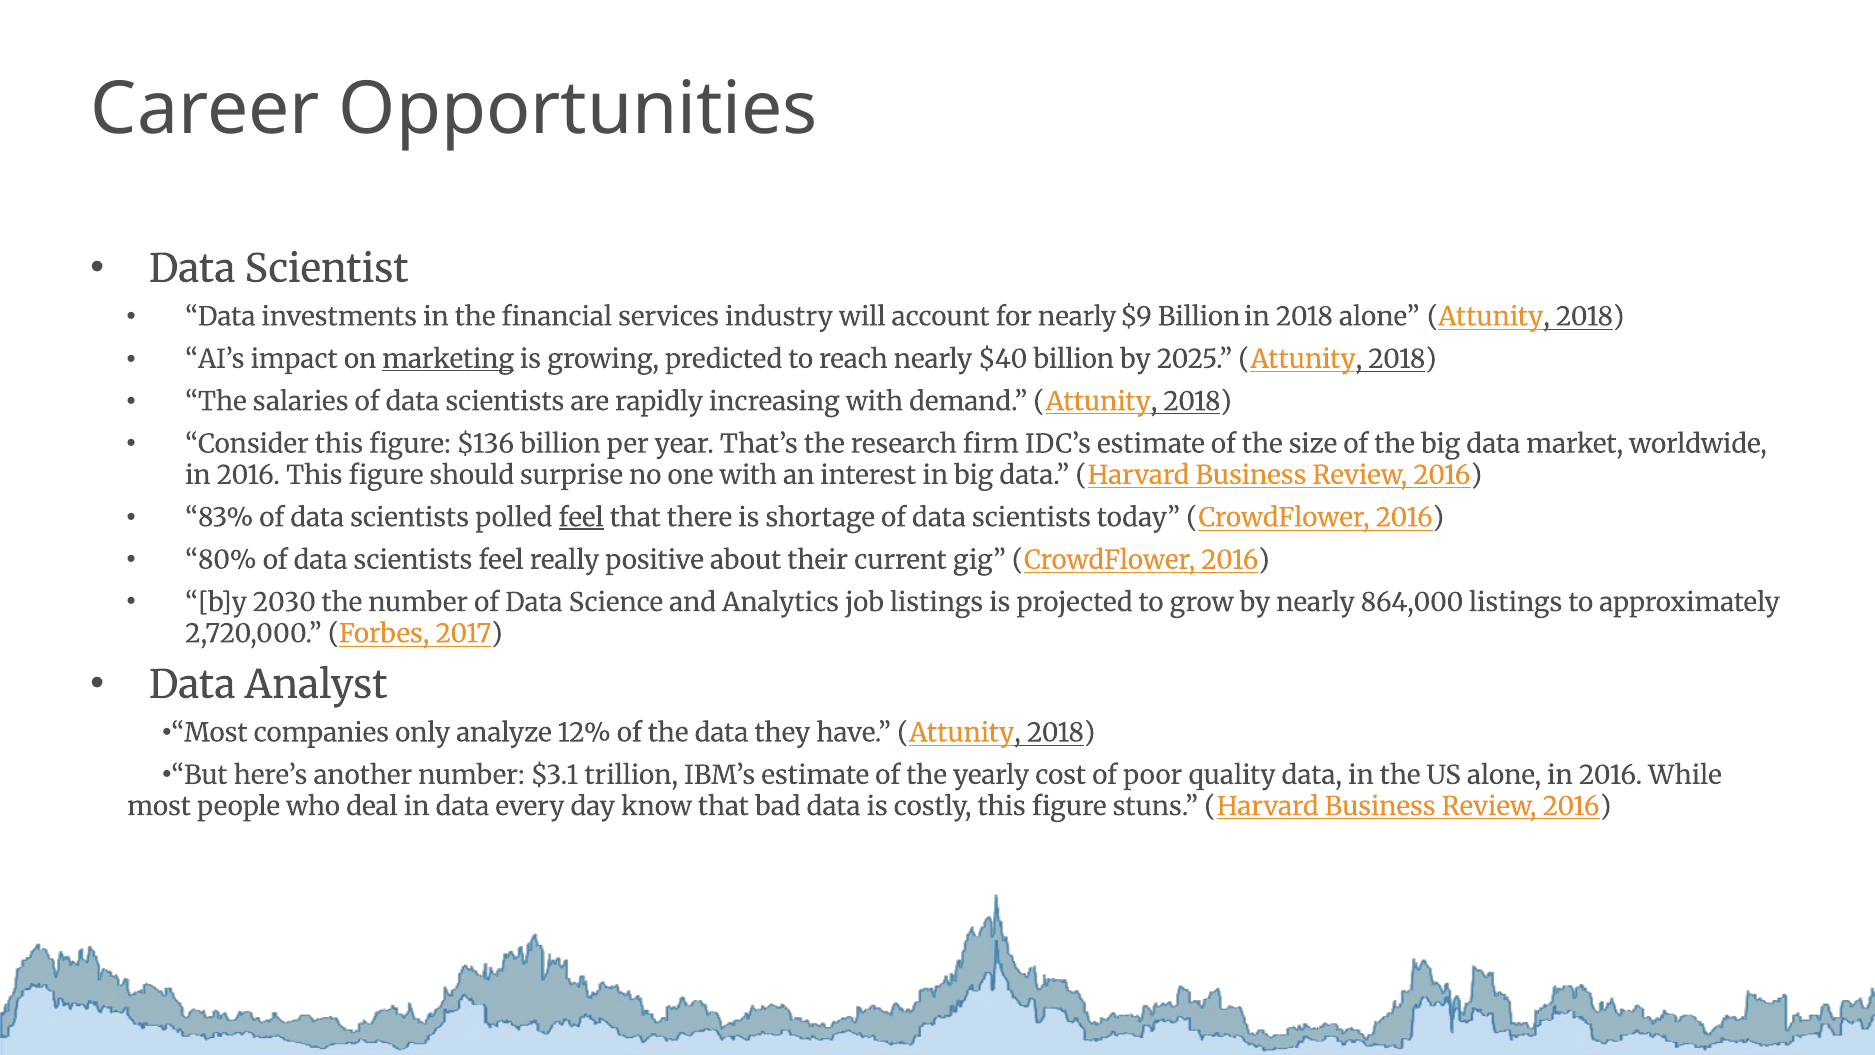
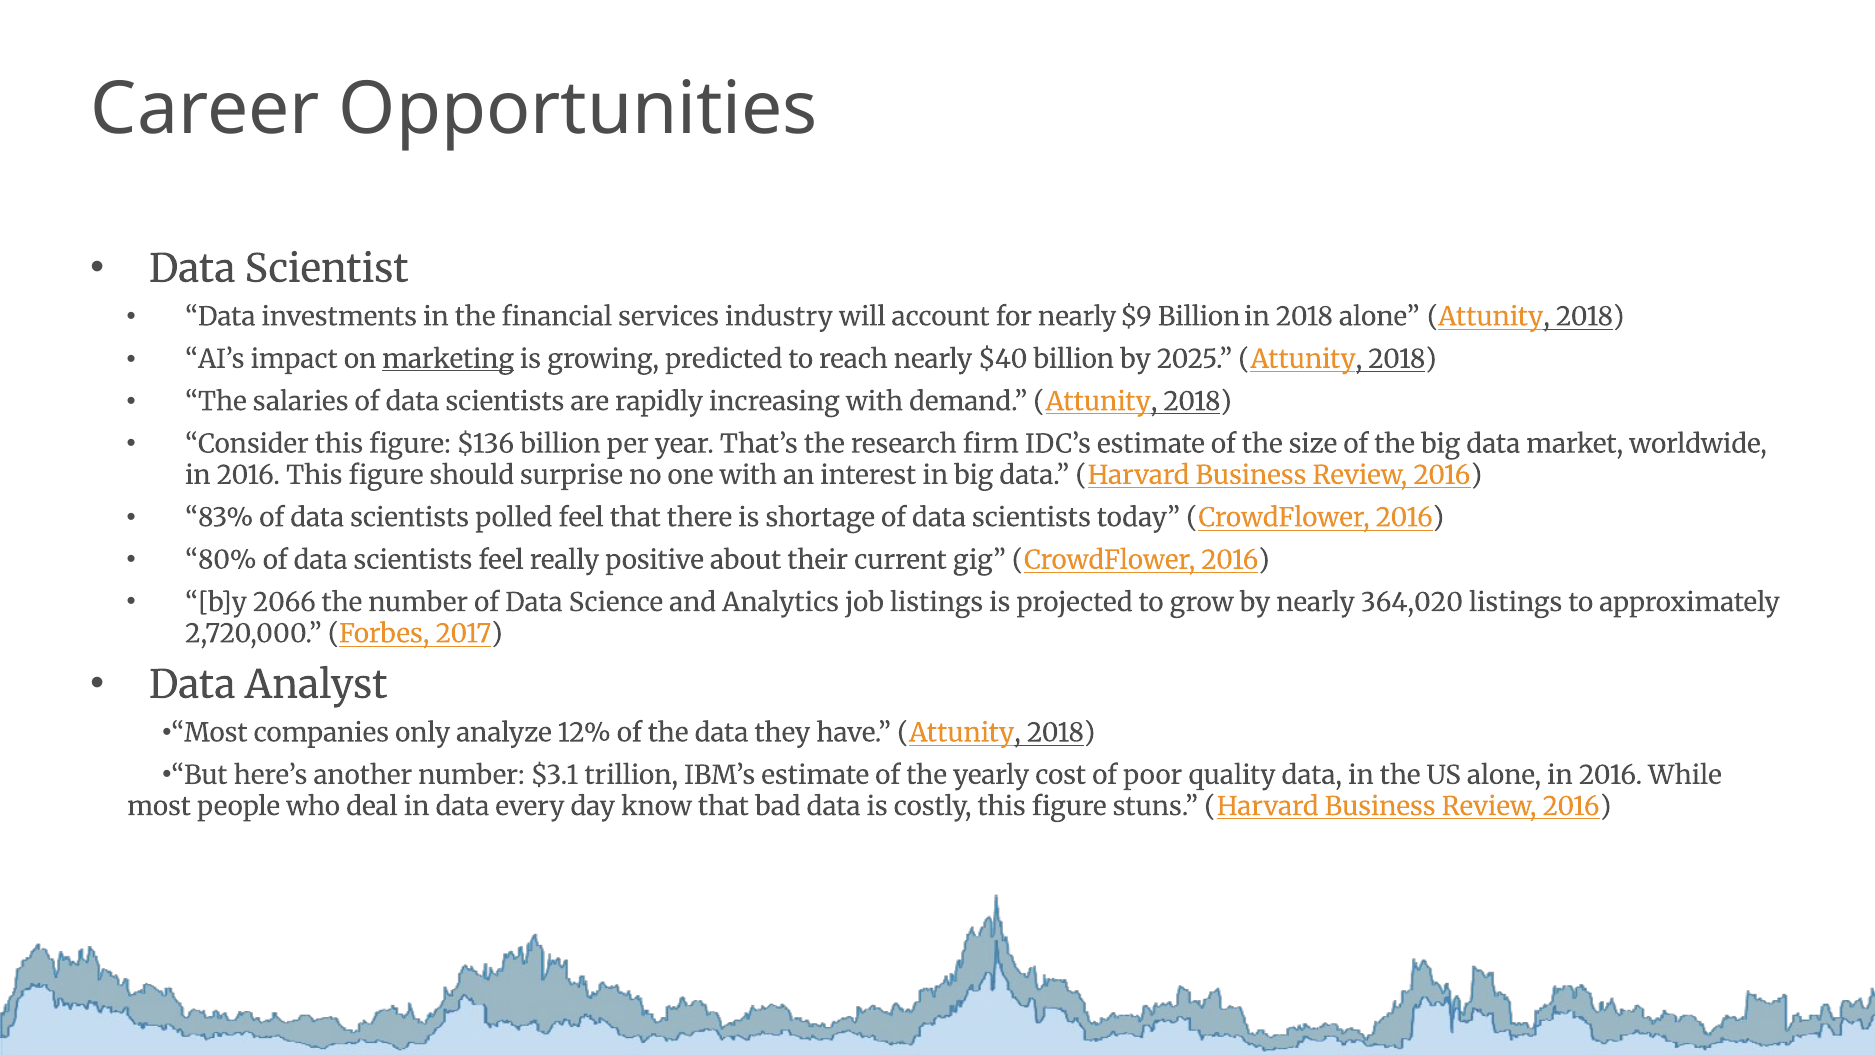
feel underline: present -> none (581, 518)
2030: 2030 -> 2066 (284, 602)
864,000: 864,000 -> 364,020 (1412, 602)
